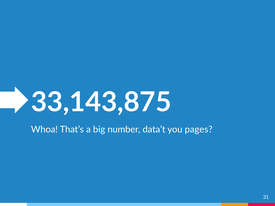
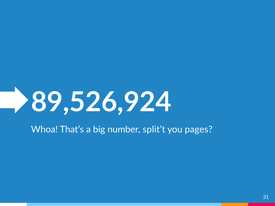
33,143,875: 33,143,875 -> 89,526,924 (101, 102)
data’t: data’t -> split’t (154, 130)
